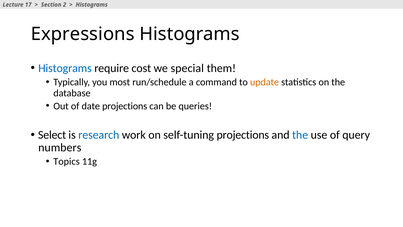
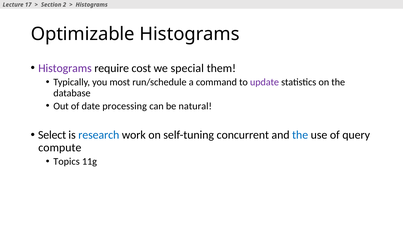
Expressions: Expressions -> Optimizable (83, 34)
Histograms colour: blue -> purple (65, 68)
update colour: orange -> purple (265, 82)
date projections: projections -> processing (125, 106)
queries: queries -> natural (195, 106)
self-tuning projections: projections -> concurrent (243, 135)
numbers: numbers -> compute (60, 148)
